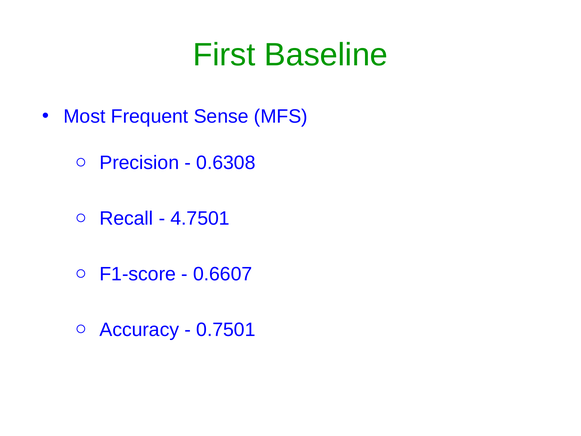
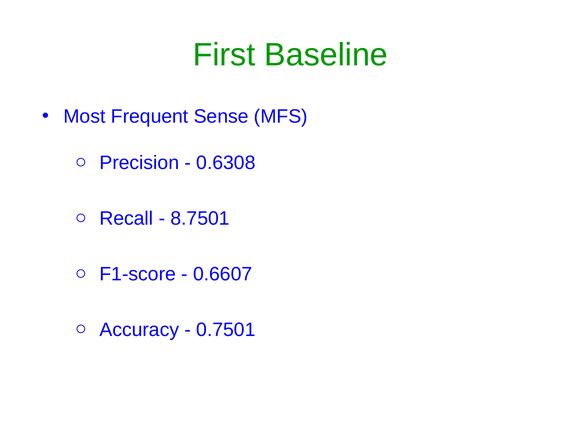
4.7501: 4.7501 -> 8.7501 (200, 218)
